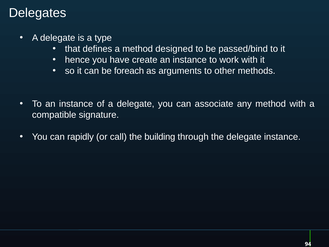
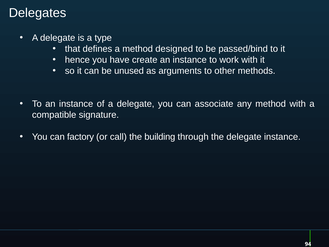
foreach: foreach -> unused (129, 71)
rapidly: rapidly -> factory (81, 137)
